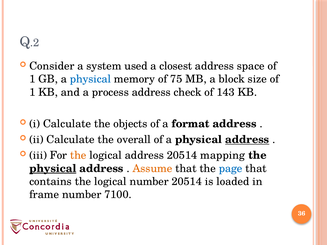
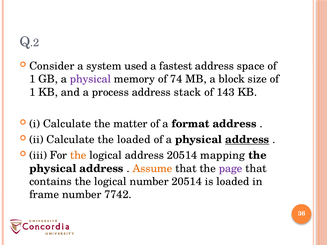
closest: closest -> fastest (176, 66)
physical colour: blue -> purple (90, 79)
75: 75 -> 74 (176, 79)
check: check -> stack (188, 92)
objects: objects -> matter (130, 124)
the overall: overall -> loaded (134, 140)
physical underline: present -> none (53, 169)
page colour: blue -> purple (231, 169)
7100: 7100 -> 7742 (118, 195)
